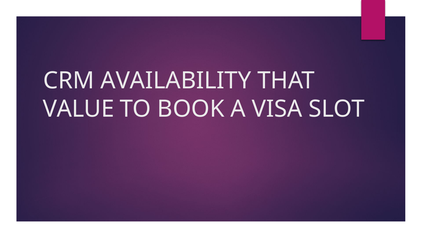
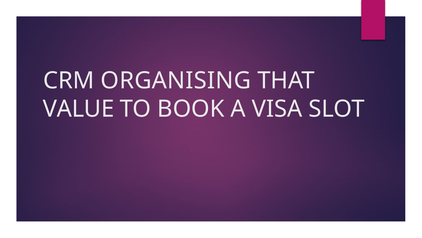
AVAILABILITY: AVAILABILITY -> ORGANISING (176, 80)
